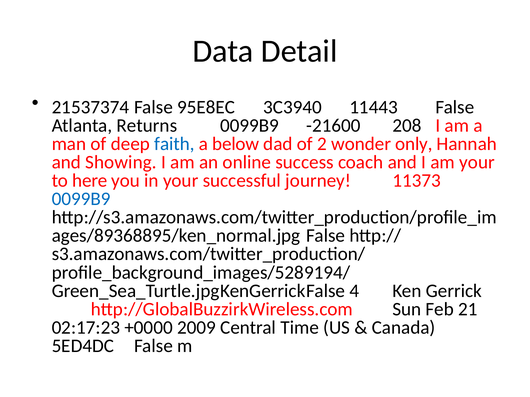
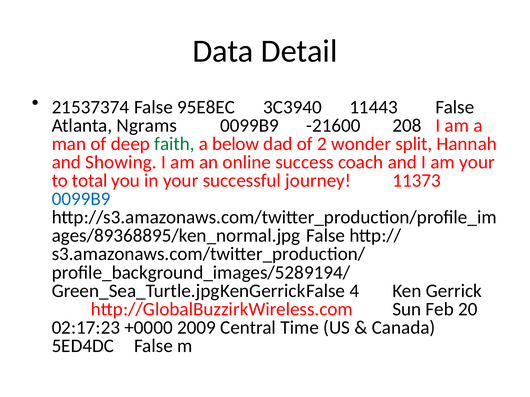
Returns: Returns -> Ngrams (147, 126)
faith colour: blue -> green (174, 144)
only: only -> split (414, 144)
here: here -> total (90, 181)
21: 21 -> 20 (468, 309)
